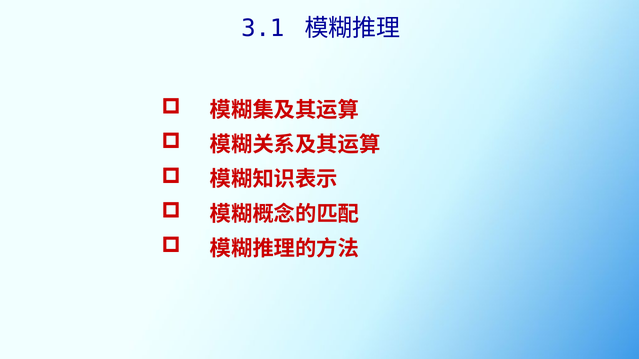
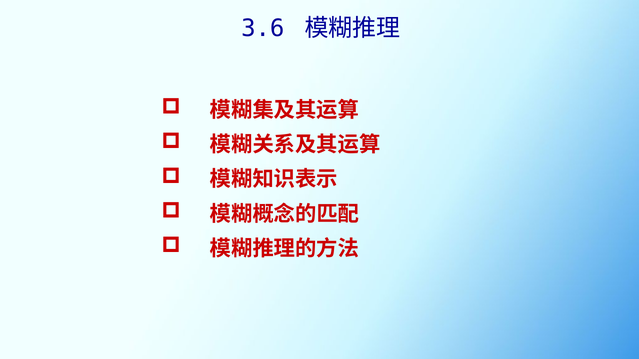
3.1: 3.1 -> 3.6 (263, 28)
